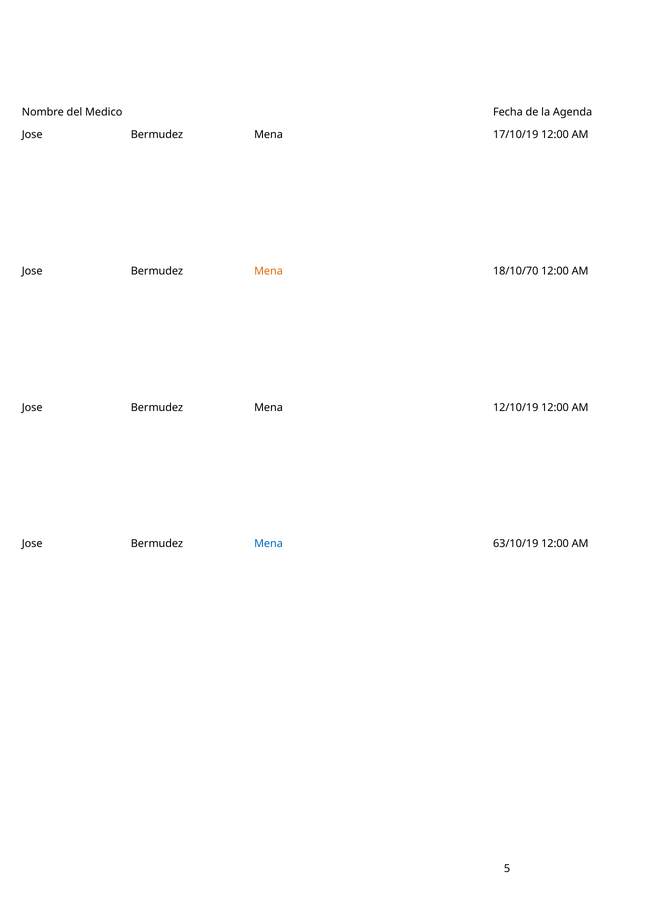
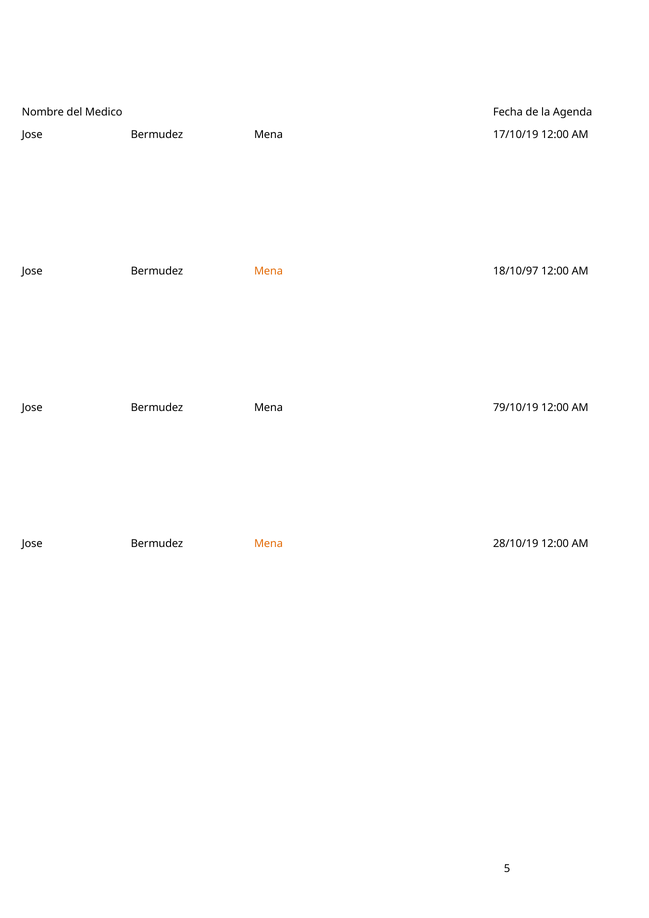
18/10/70: 18/10/70 -> 18/10/97 (516, 271)
12/10/19: 12/10/19 -> 79/10/19 (516, 408)
Mena colour: blue -> orange (269, 544)
63/10/19: 63/10/19 -> 28/10/19 (516, 544)
